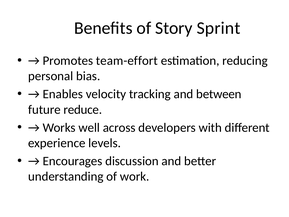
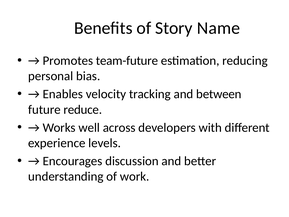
Sprint: Sprint -> Name (219, 28)
team-effort: team-effort -> team-future (127, 61)
